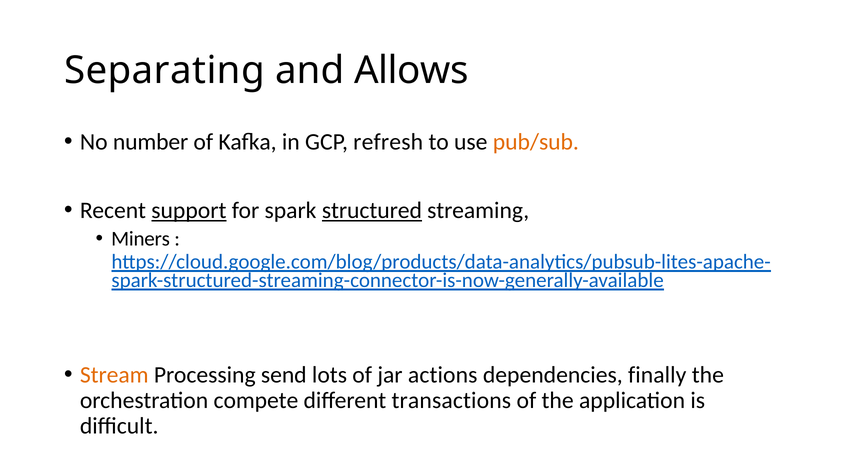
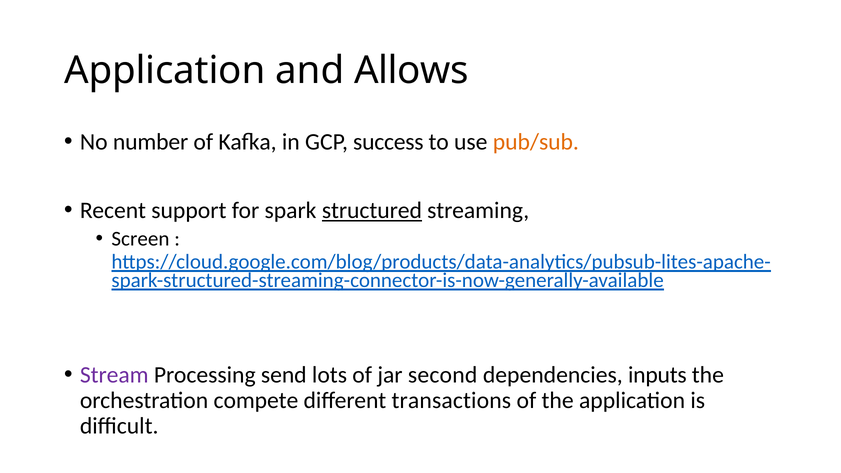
Separating: Separating -> Application (165, 71)
refresh: refresh -> success (388, 142)
support underline: present -> none (189, 210)
Miners: Miners -> Screen (140, 239)
Stream colour: orange -> purple (114, 375)
actions: actions -> second (443, 375)
finally: finally -> inputs (657, 375)
